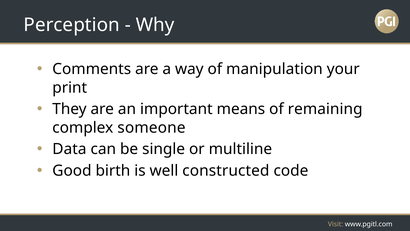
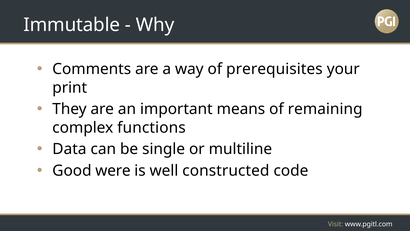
Perception: Perception -> Immutable (72, 25)
manipulation: manipulation -> prerequisites (274, 69)
someone: someone -> functions (151, 127)
birth: birth -> were (113, 171)
